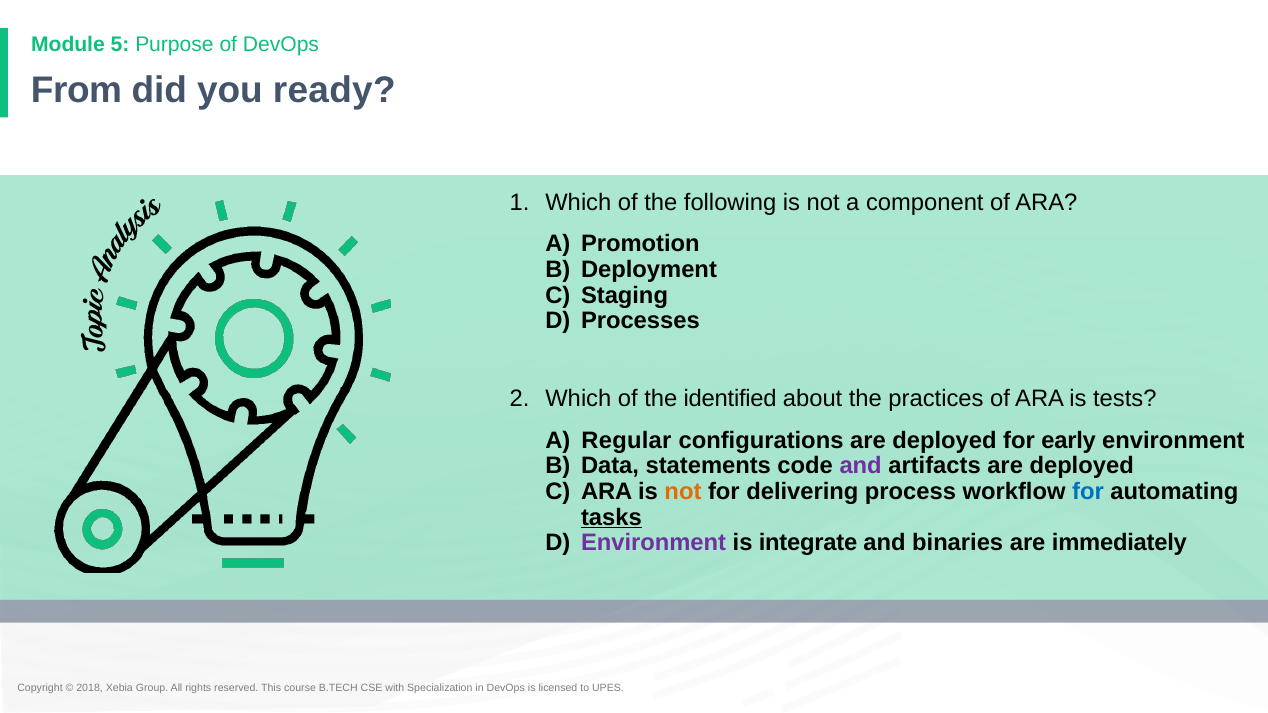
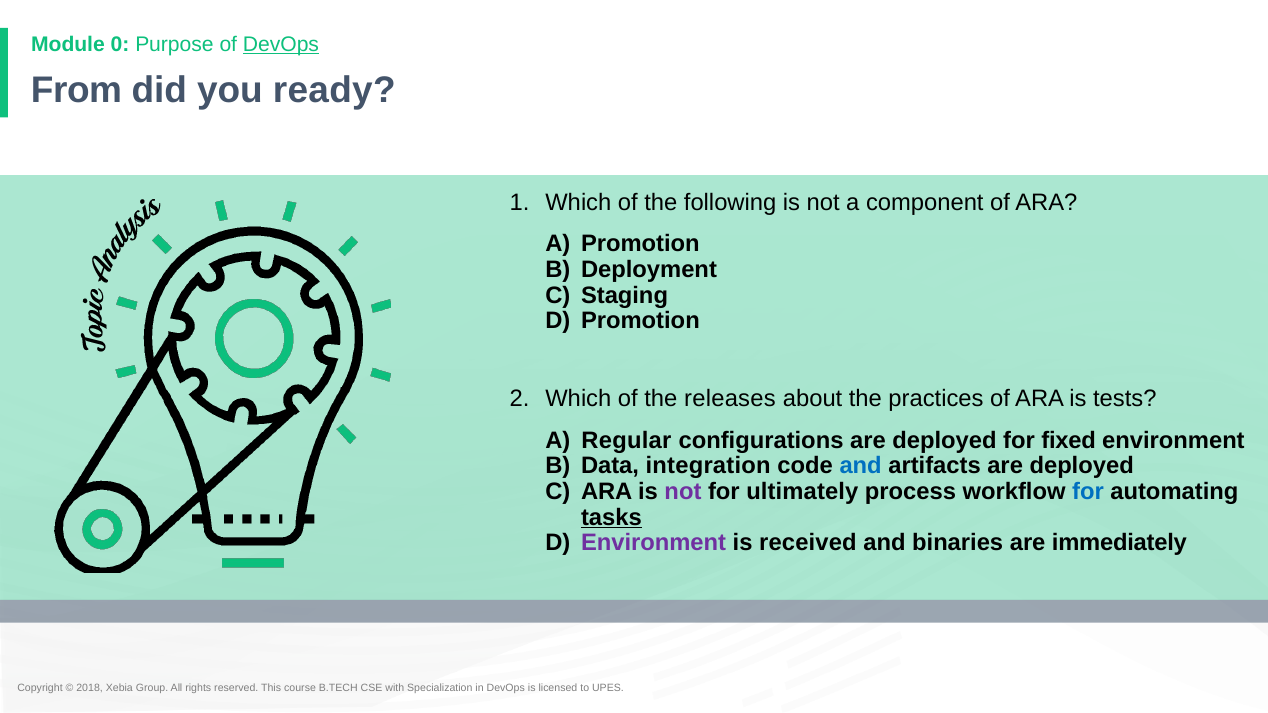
5: 5 -> 0 (120, 44)
DevOps underline: none -> present (281, 44)
Processes: Processes -> Promotion (640, 321)
identified: identified -> releases (730, 399)
early: early -> fixed (1069, 440)
statements: statements -> integration (708, 466)
and colour: purple -> blue (861, 466)
not colour: orange -> purple (683, 492)
delivering: delivering -> ultimately (802, 492)
integrate: integrate -> received (808, 543)
